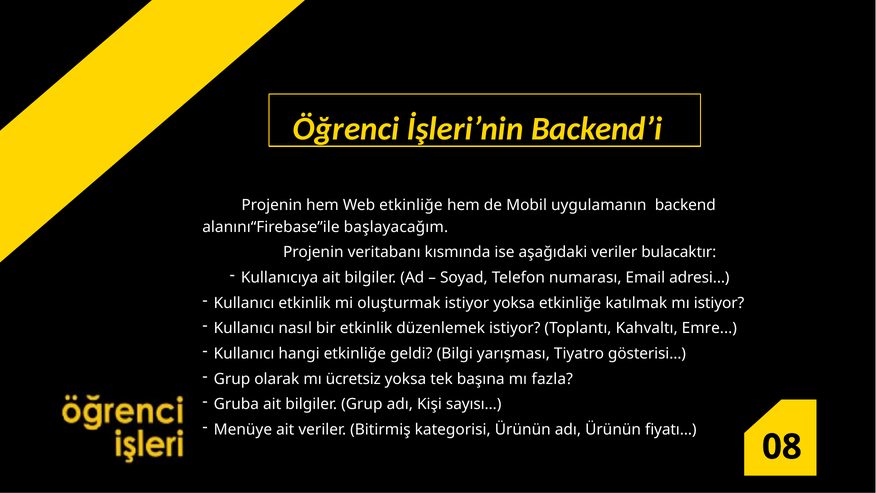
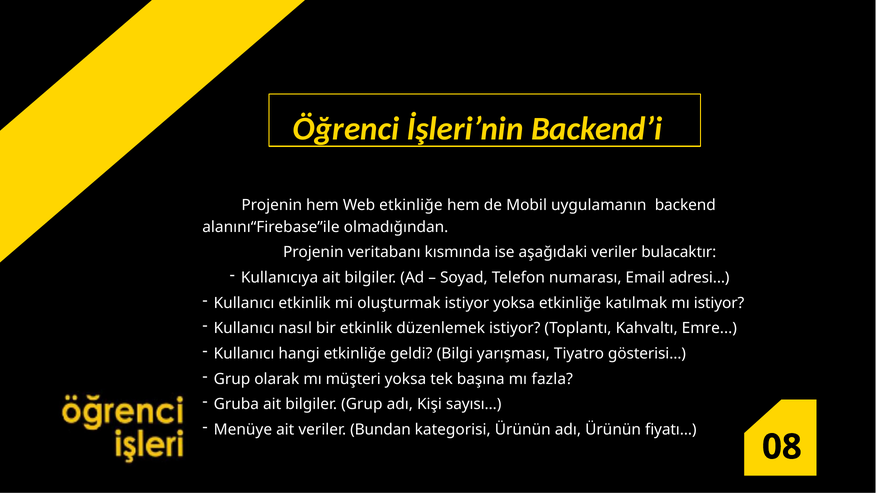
başlayacağım: başlayacağım -> olmadığından (396, 227)
ücretsiz: ücretsiz -> müşteri (353, 379)
Bitirmiş: Bitirmiş -> Bundan (380, 429)
